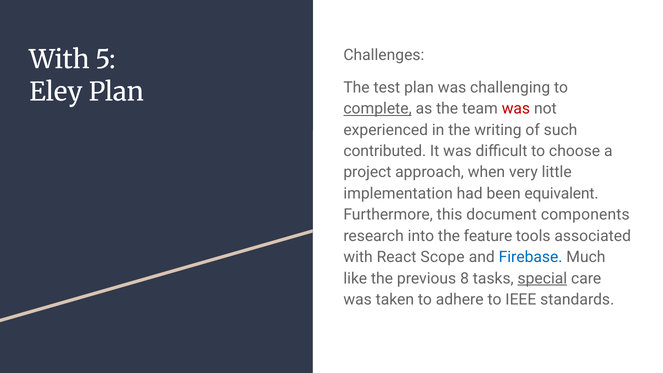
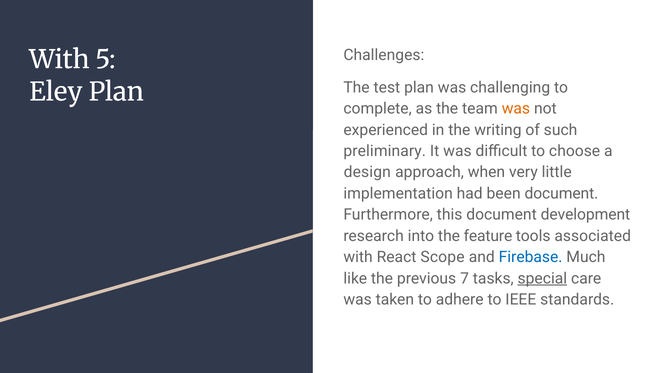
complete underline: present -> none (378, 109)
was colour: red -> orange (516, 109)
contributed: contributed -> preliminary (385, 151)
project: project -> design (367, 172)
been equivalent: equivalent -> document (561, 193)
components: components -> development (585, 215)
8: 8 -> 7 (465, 278)
